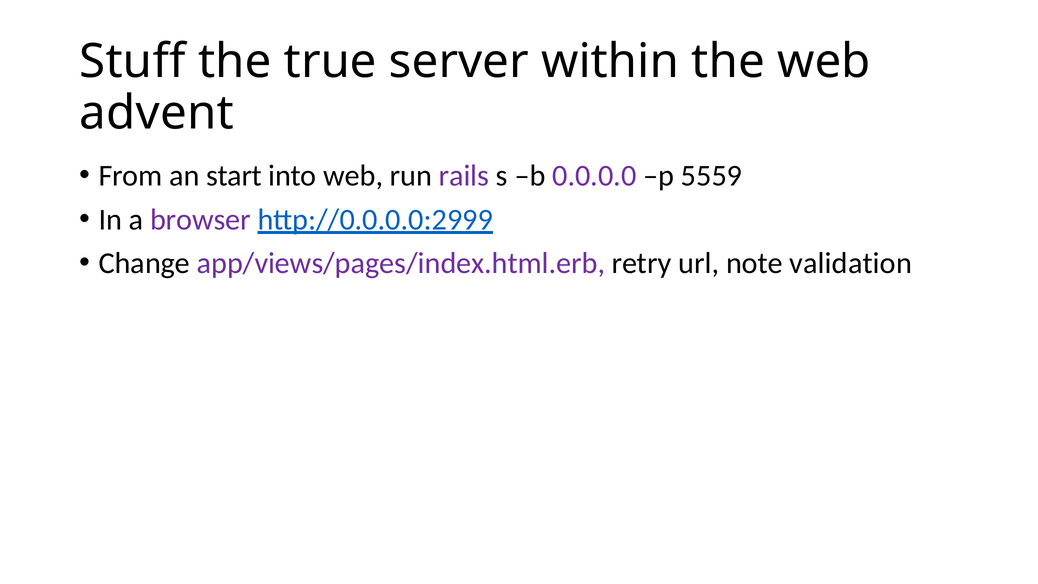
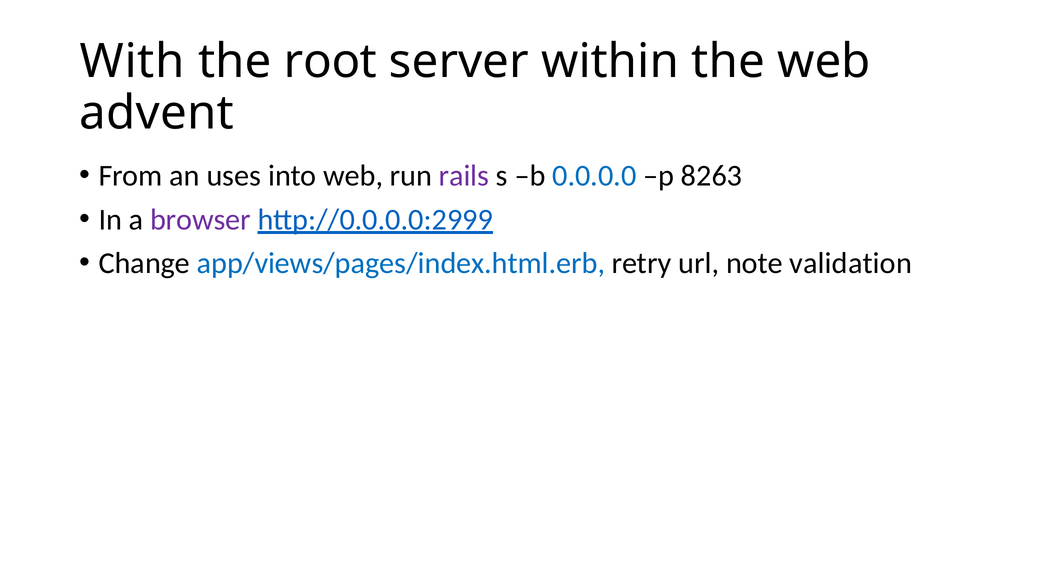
Stuff: Stuff -> With (132, 62)
true: true -> root (330, 62)
start: start -> uses (234, 175)
0.0.0.0 colour: purple -> blue (594, 175)
5559: 5559 -> 8263 (712, 175)
app/views/pages/index.html.erb colour: purple -> blue (401, 263)
